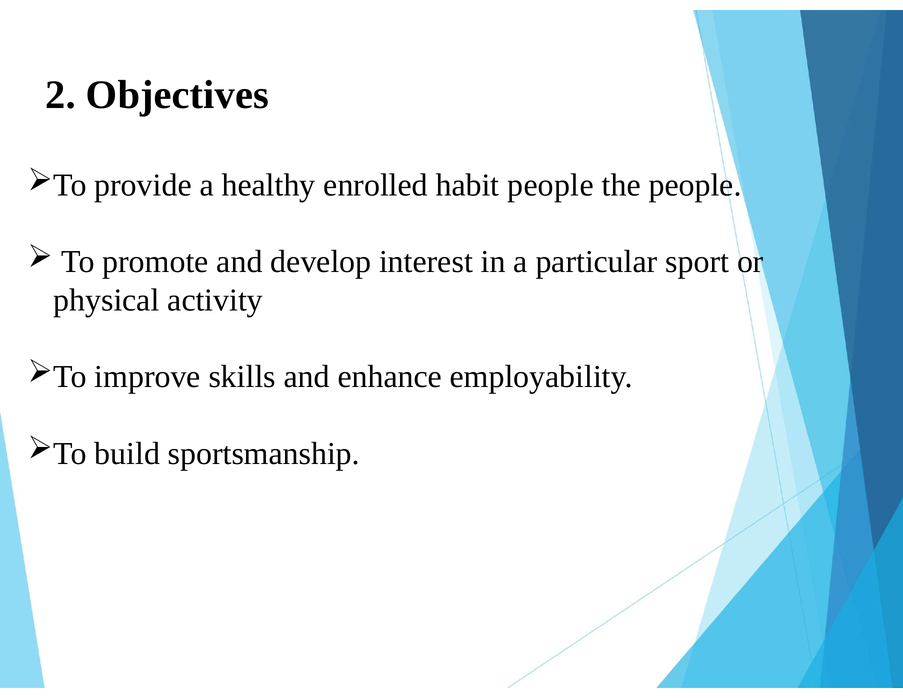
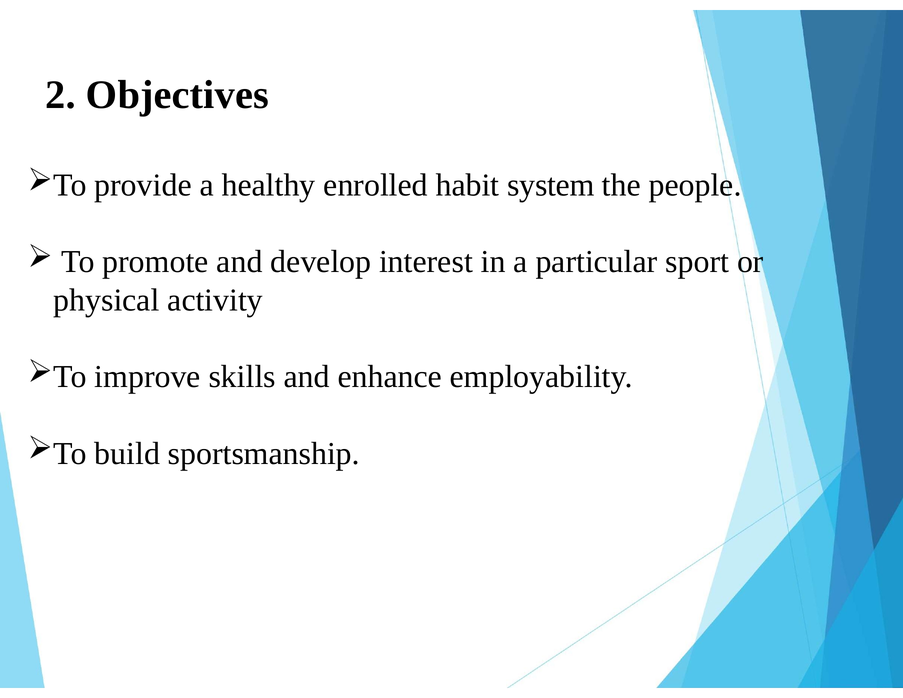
habit people: people -> system (551, 185)
